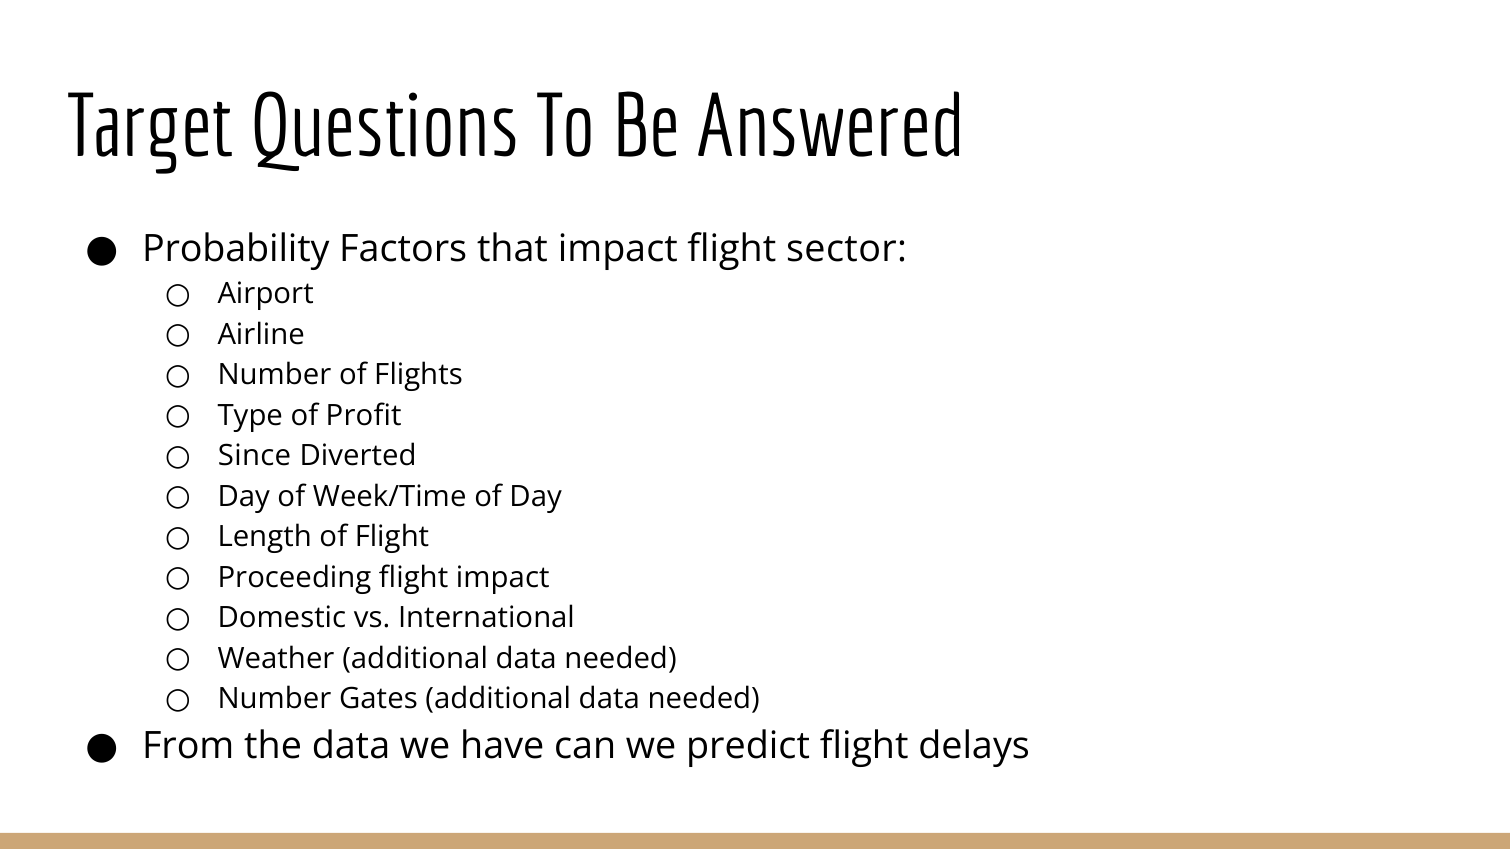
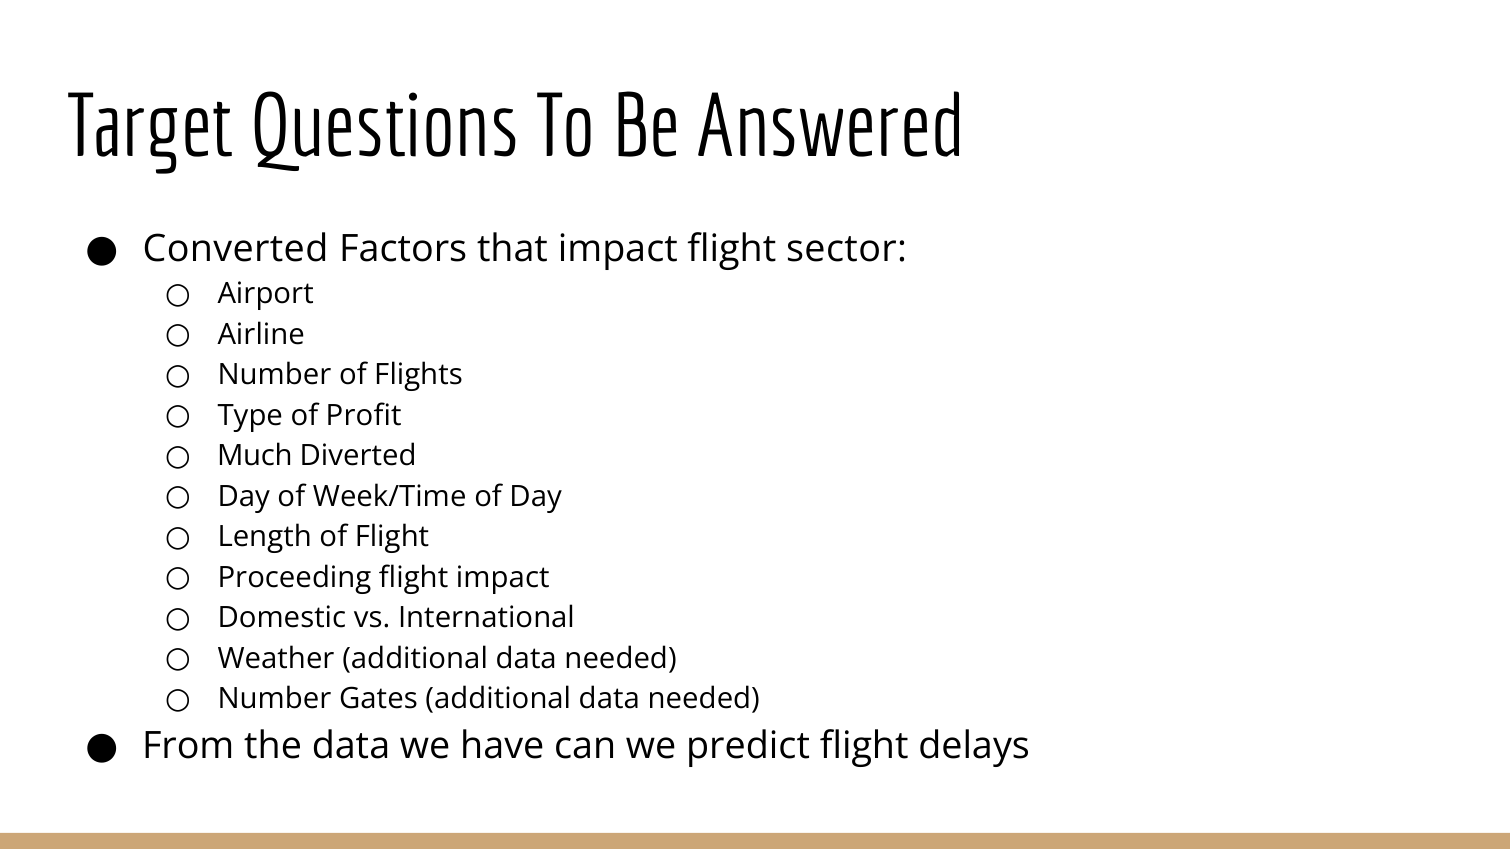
Probability: Probability -> Converted (236, 249)
Since: Since -> Much (255, 456)
